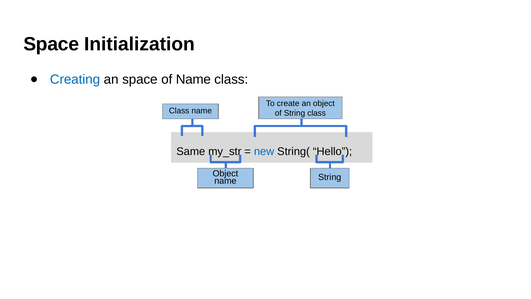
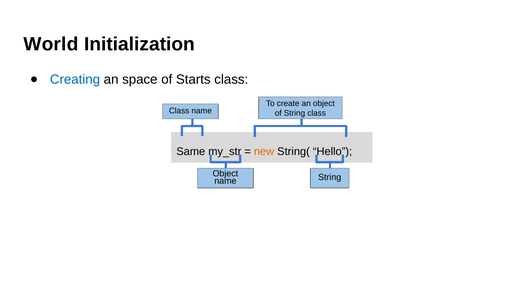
Space: Space -> World (51, 44)
of Name: Name -> Starts (193, 79)
new colour: blue -> orange (264, 151)
